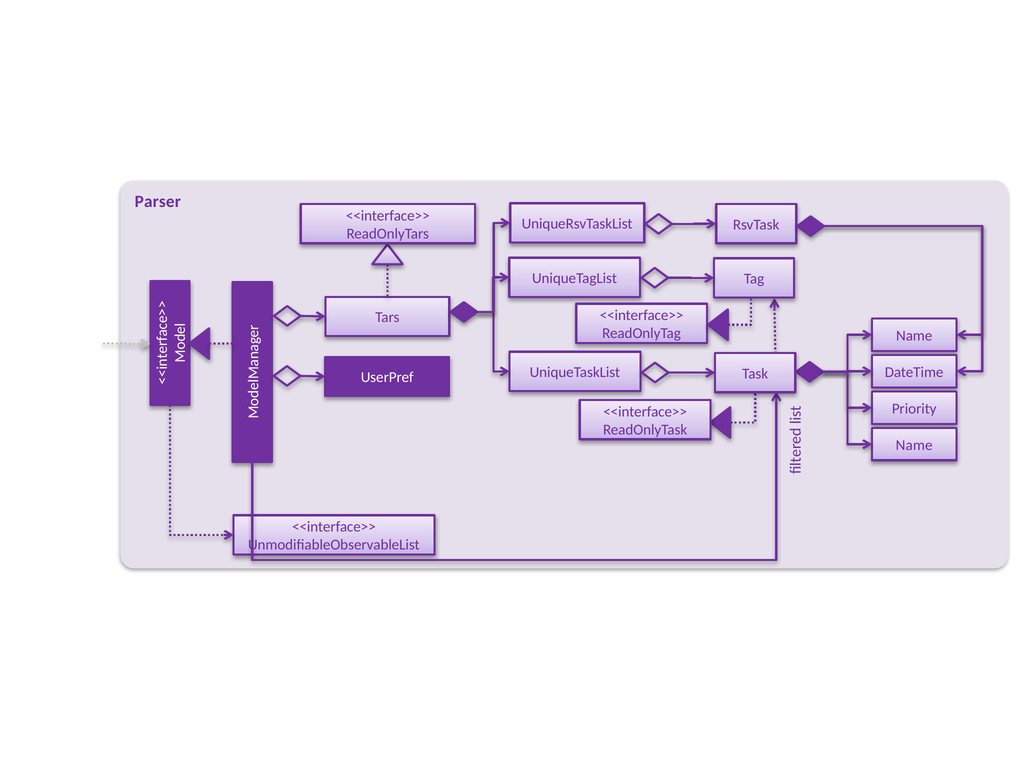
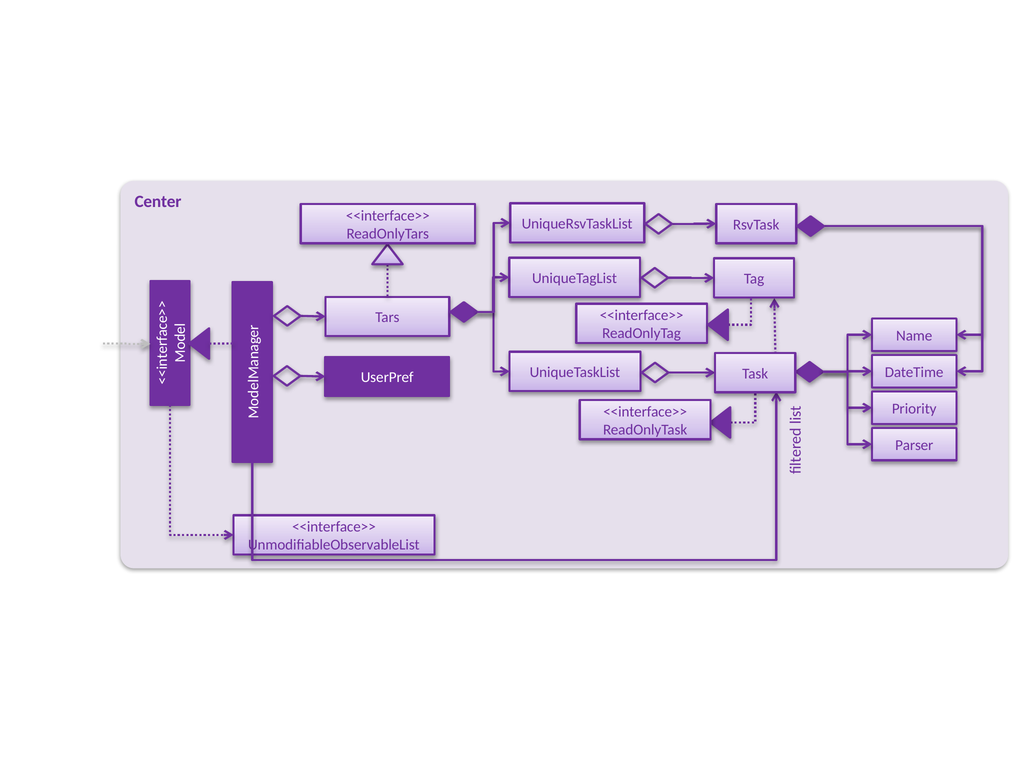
Parser: Parser -> Center (158, 202)
Name: Name -> Parser (914, 446)
